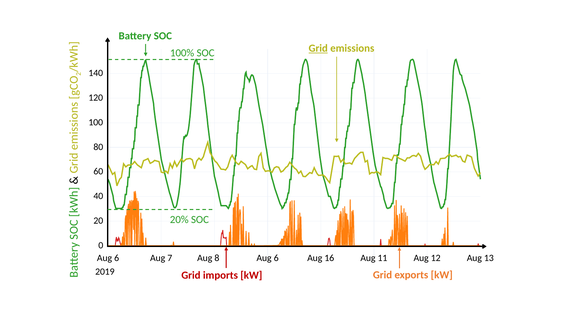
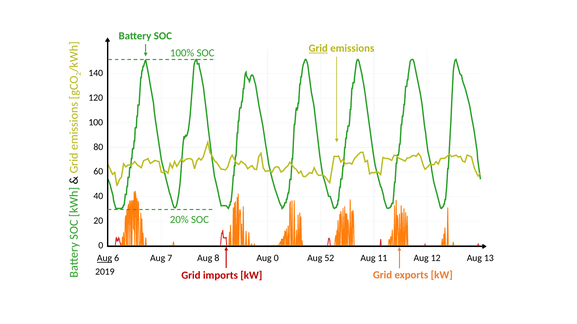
Aug underline: none -> present (105, 259)
8 Aug 6: 6 -> 0 (276, 259)
16: 16 -> 52 (329, 259)
